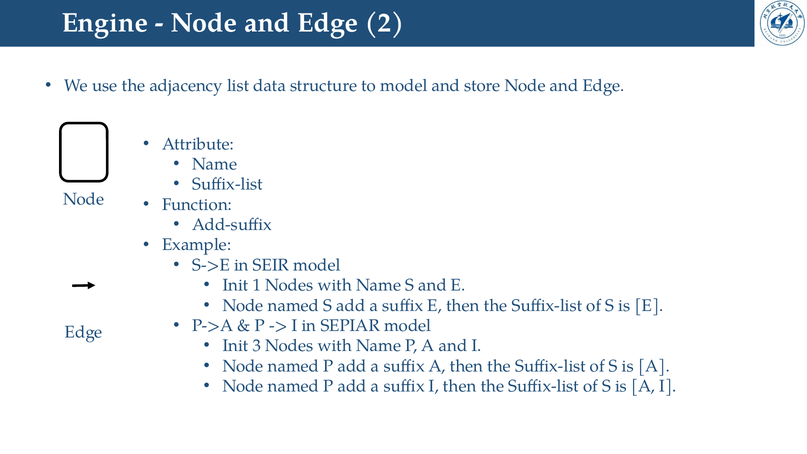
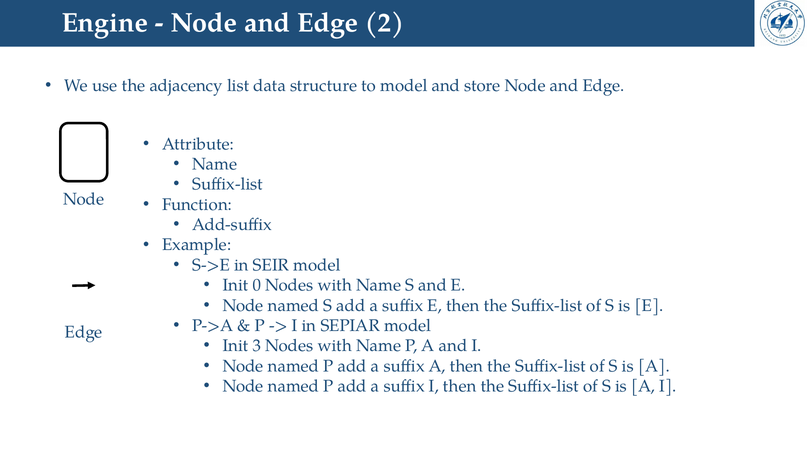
1: 1 -> 0 (257, 285)
